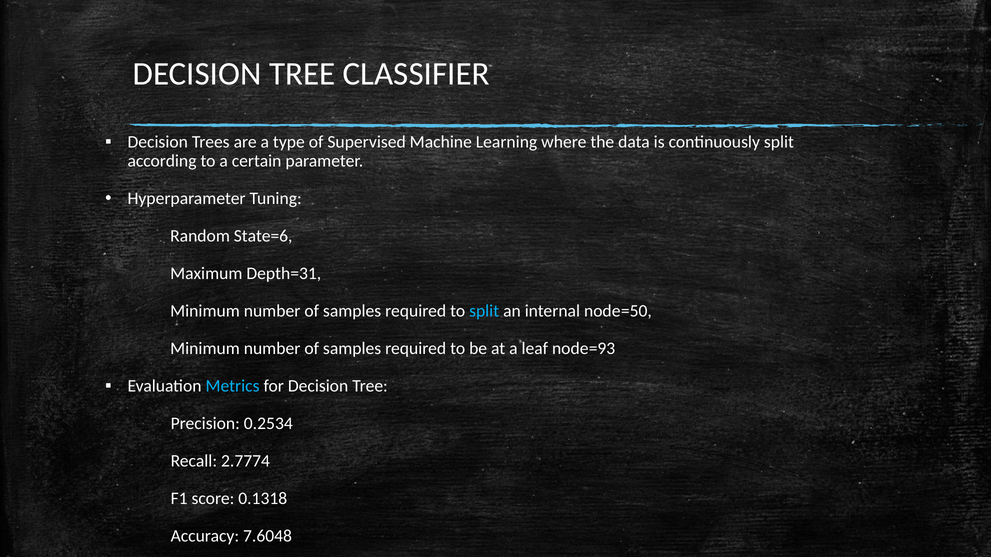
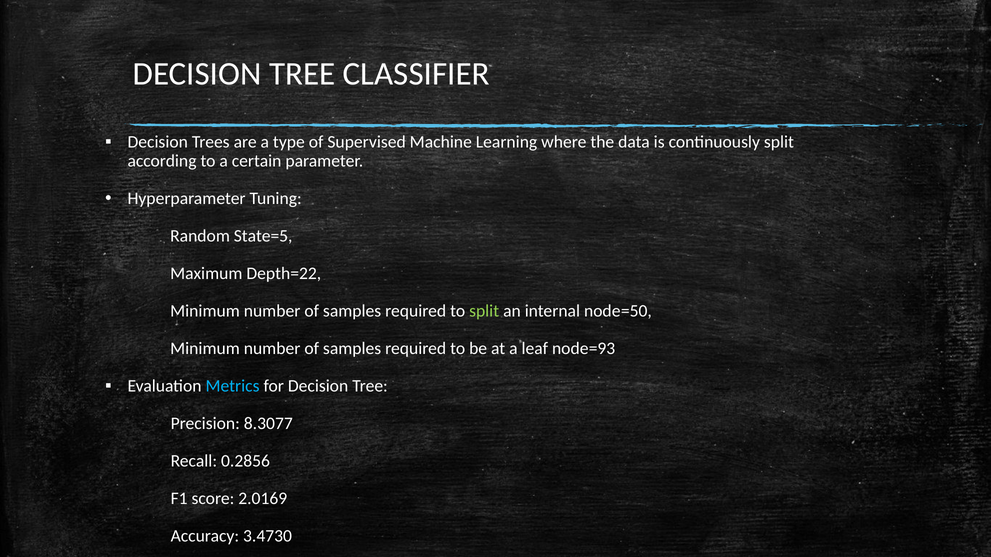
State=6: State=6 -> State=5 (263, 236)
Depth=31: Depth=31 -> Depth=22 (284, 274)
split colour: light blue -> light green (484, 311)
0.2534: 0.2534 -> 8.3077 (268, 424)
2.7774: 2.7774 -> 0.2856 (246, 461)
0.1318: 0.1318 -> 2.0169 (263, 499)
7.6048: 7.6048 -> 3.4730 (268, 536)
